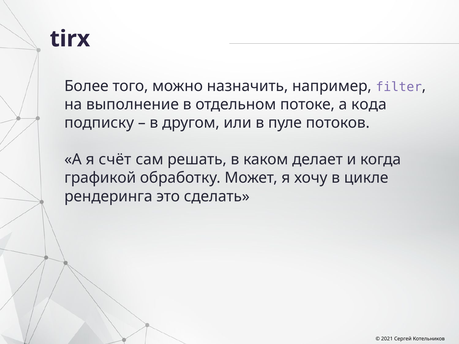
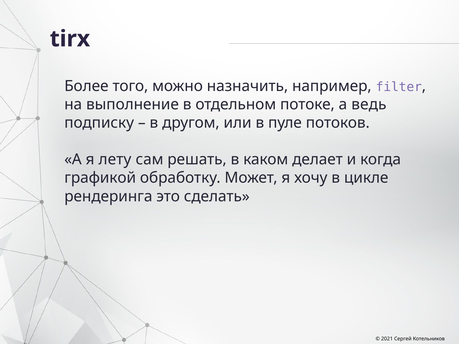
кода: кода -> ведь (369, 105)
счёт: счёт -> лету (115, 160)
